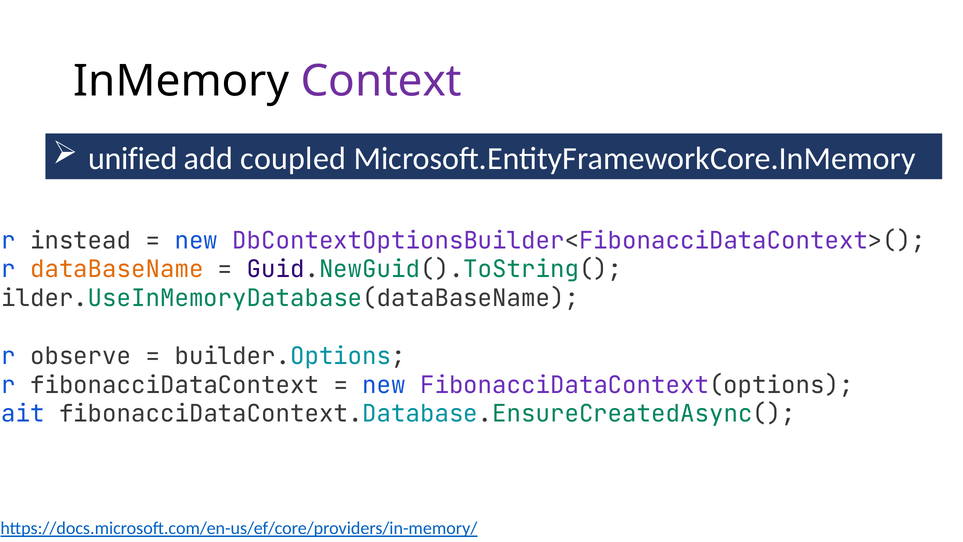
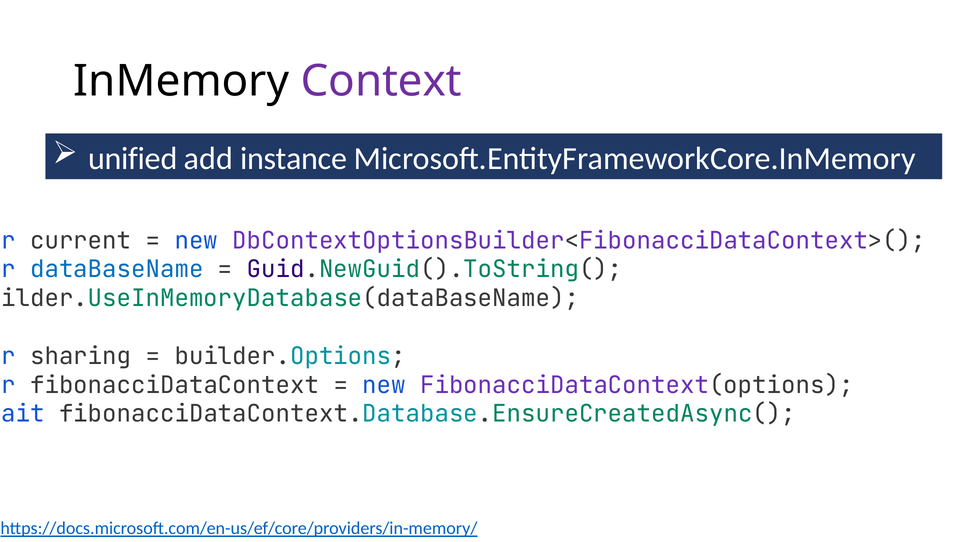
coupled: coupled -> instance (294, 158)
instead: instead -> current (81, 240)
dataBaseName colour: orange -> blue (117, 269)
observe: observe -> sharing (81, 356)
